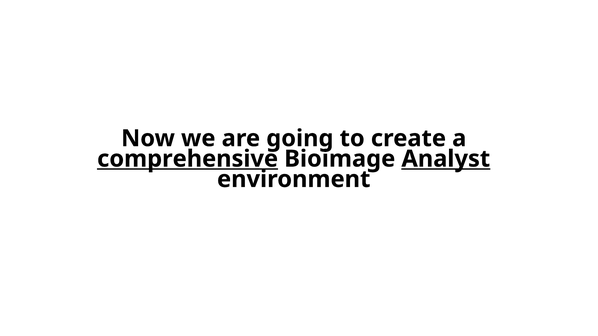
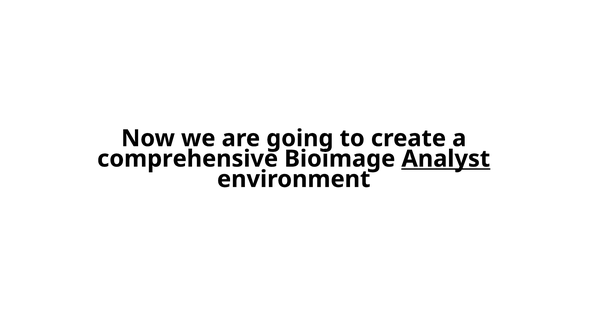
comprehensive underline: present -> none (188, 159)
